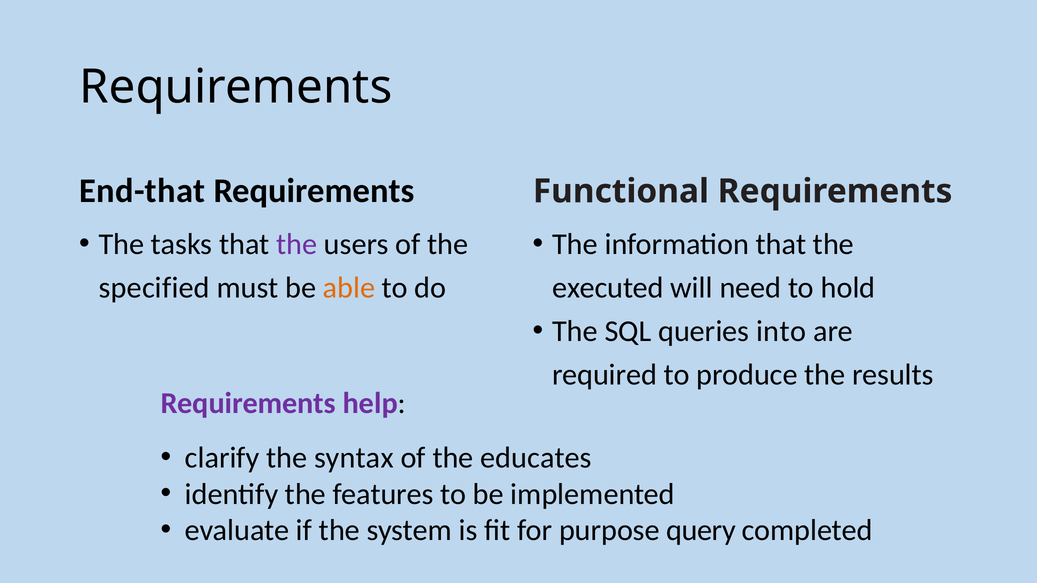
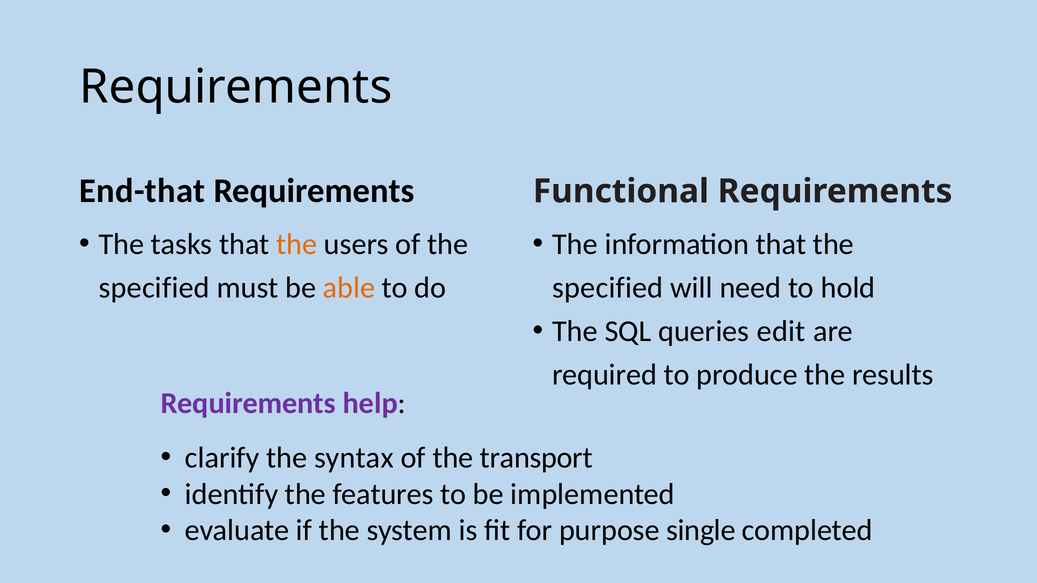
the colour: purple -> orange (297, 244)
executed: executed -> specified (608, 288)
into: into -> edit (781, 332)
educates: educates -> transport (536, 458)
query: query -> single (701, 531)
